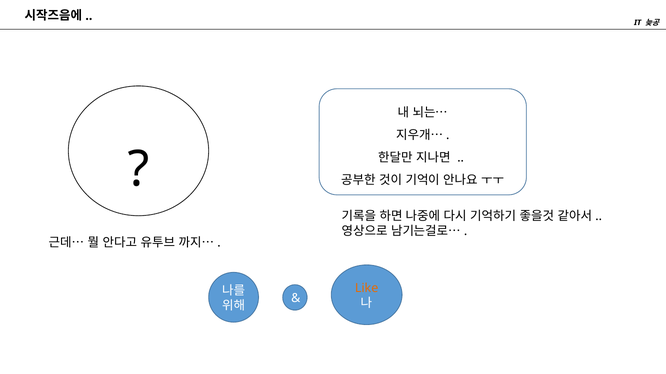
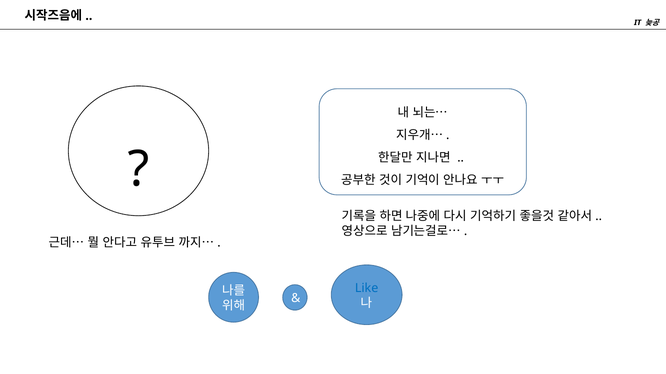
Like colour: orange -> blue (367, 289)
